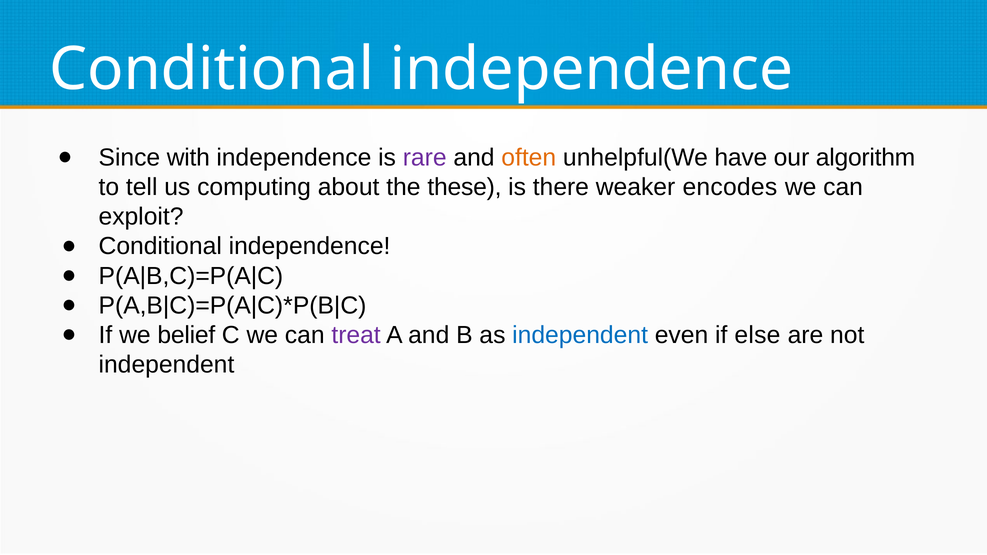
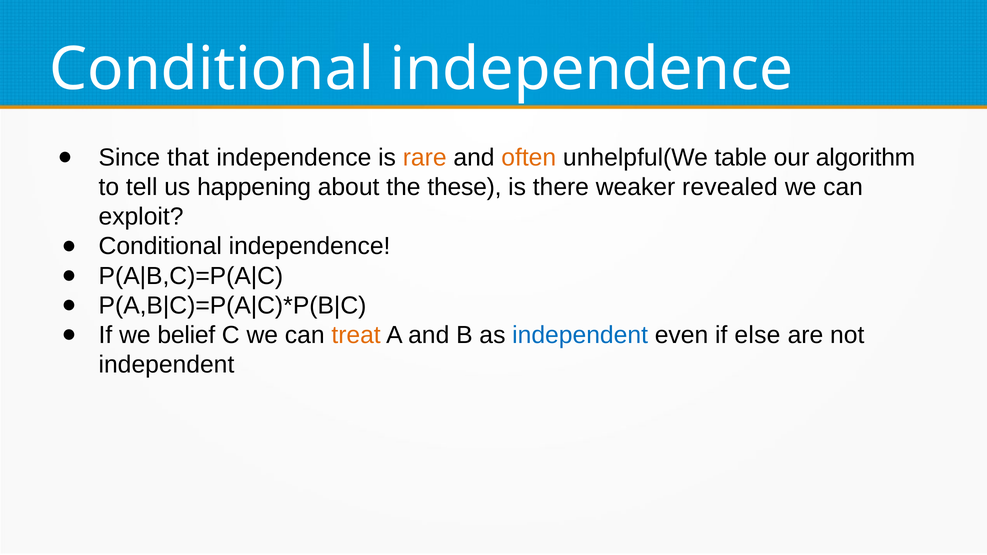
with: with -> that (188, 158)
rare colour: purple -> orange (425, 158)
have: have -> table (741, 158)
computing: computing -> happening (254, 187)
encodes: encodes -> revealed (730, 187)
treat colour: purple -> orange (356, 335)
